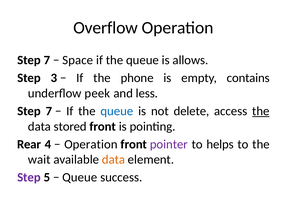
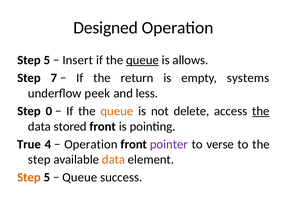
Overflow: Overflow -> Designed (106, 28)
7: 7 -> 5 (47, 60)
Space: Space -> Insert (78, 60)
queue underline: none -> present (142, 60)
3: 3 -> 7 (54, 78)
phone: phone -> return (137, 78)
contains: contains -> systems (248, 78)
7: 7 -> 0 (49, 111)
queue colour: blue -> orange (117, 111)
Rear: Rear -> True (29, 144)
helps: helps -> verse (220, 144)
wait: wait -> step (39, 160)
Step colour: purple -> orange (29, 178)
